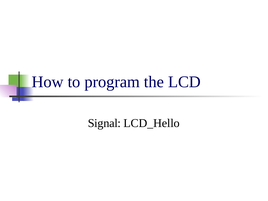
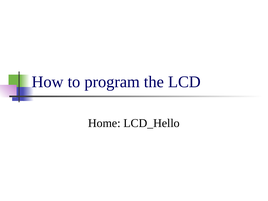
Signal: Signal -> Home (104, 123)
